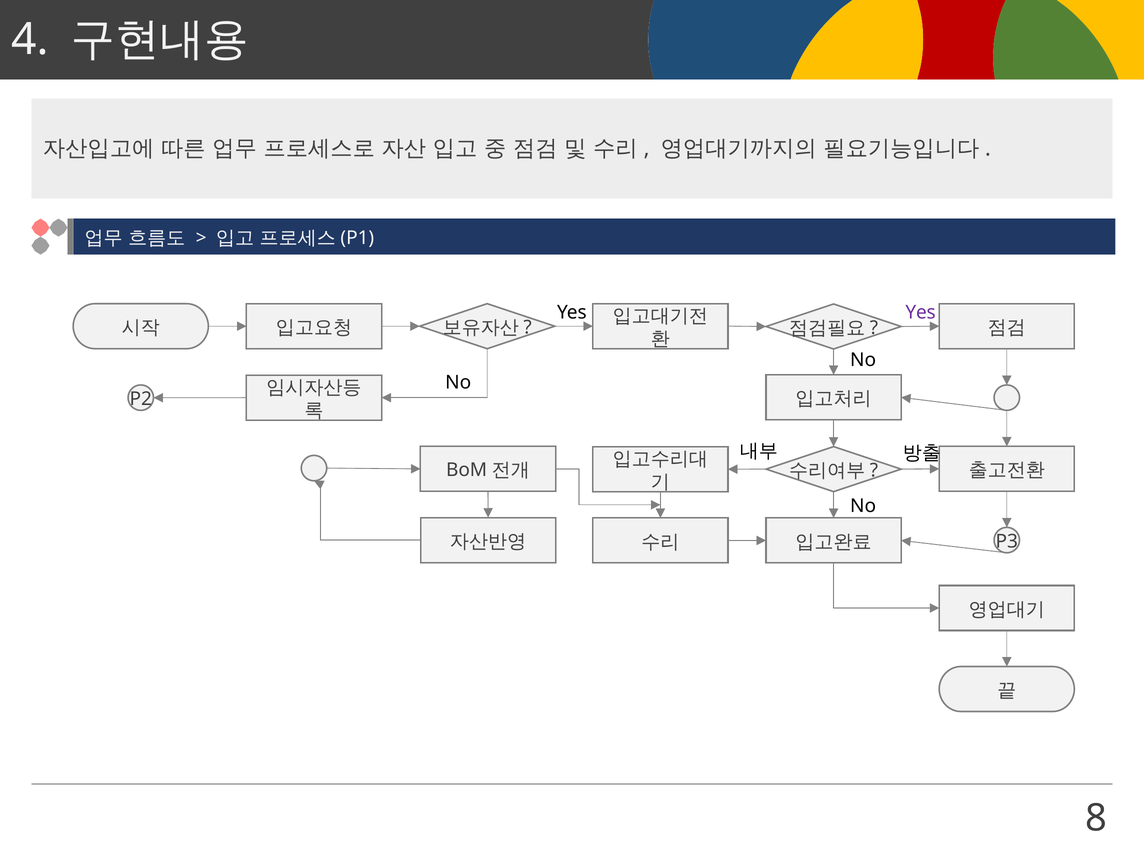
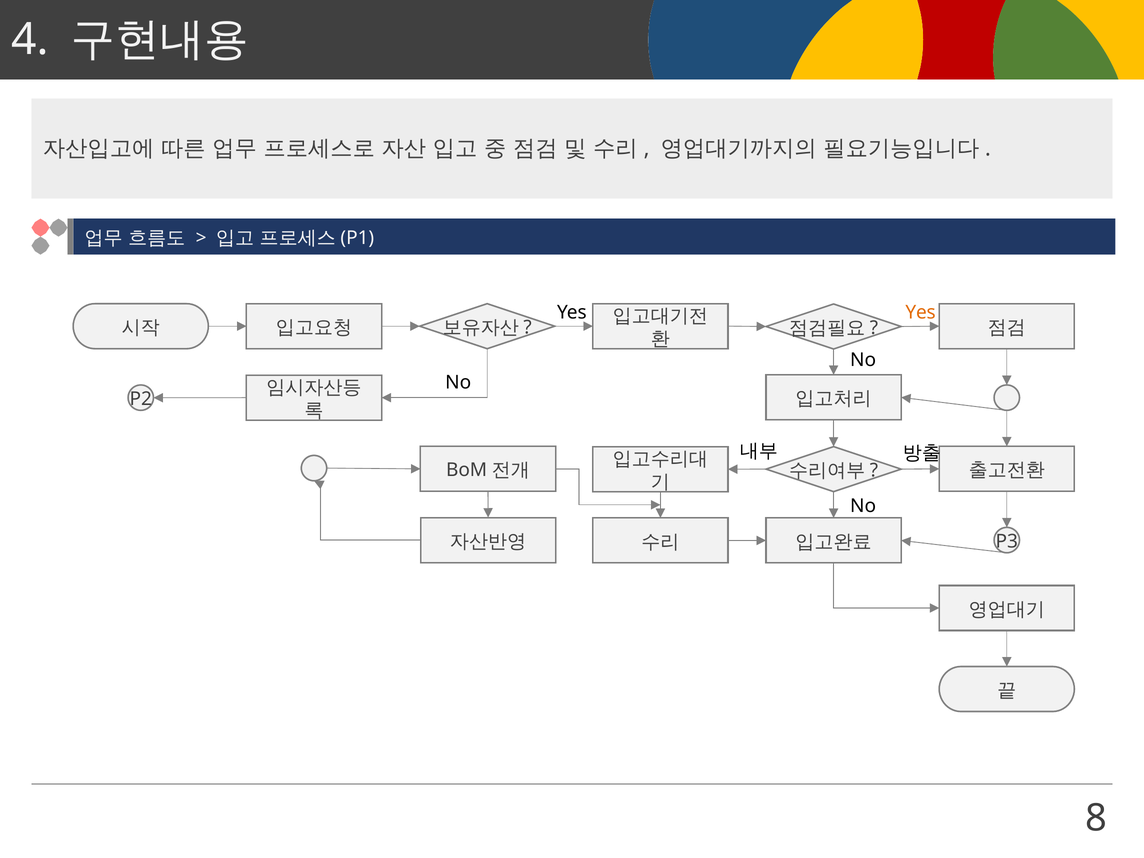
Yes colour: purple -> orange (921, 313)
